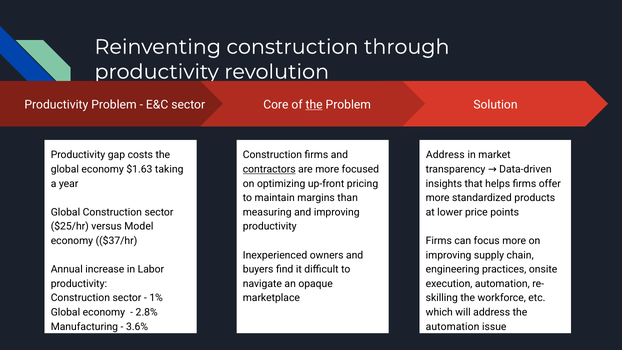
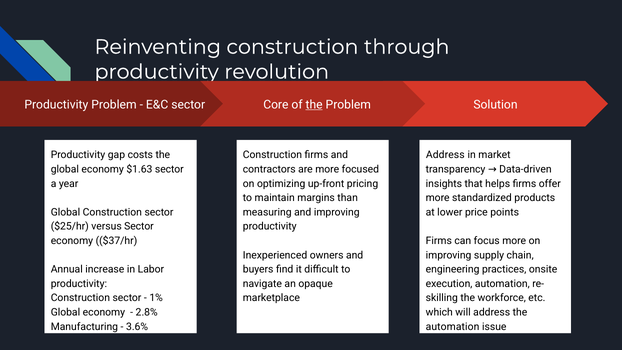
$1.63 taking: taking -> sector (169, 169)
contractors underline: present -> none (269, 169)
versus Model: Model -> Sector (139, 226)
